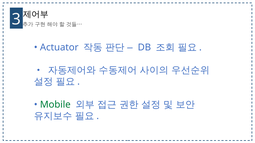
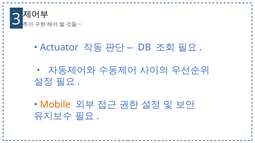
Mobile colour: green -> orange (55, 105)
